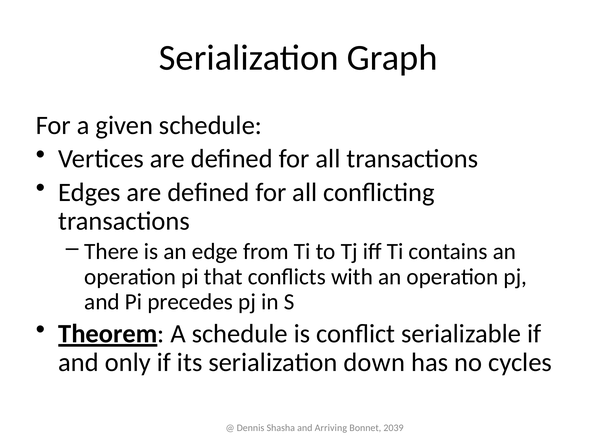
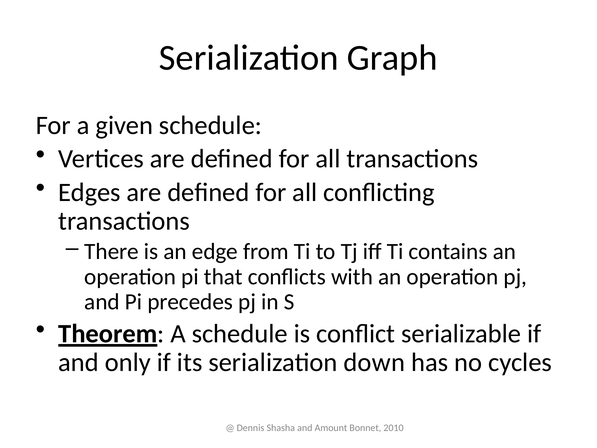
Arriving: Arriving -> Amount (331, 428)
2039: 2039 -> 2010 (394, 428)
